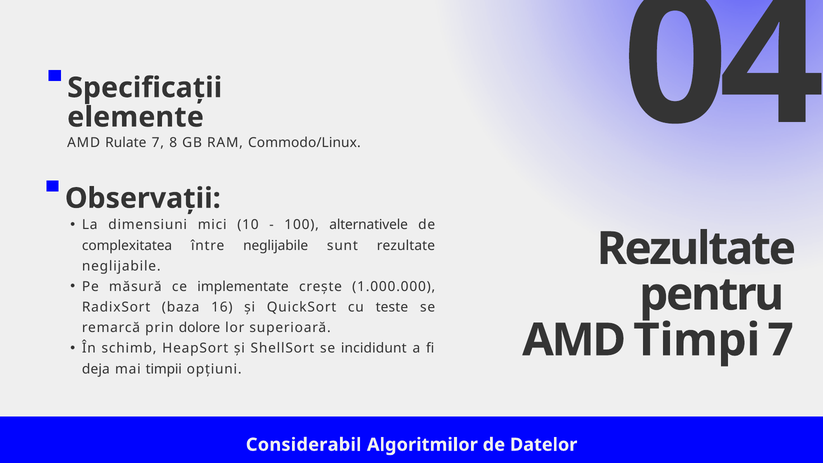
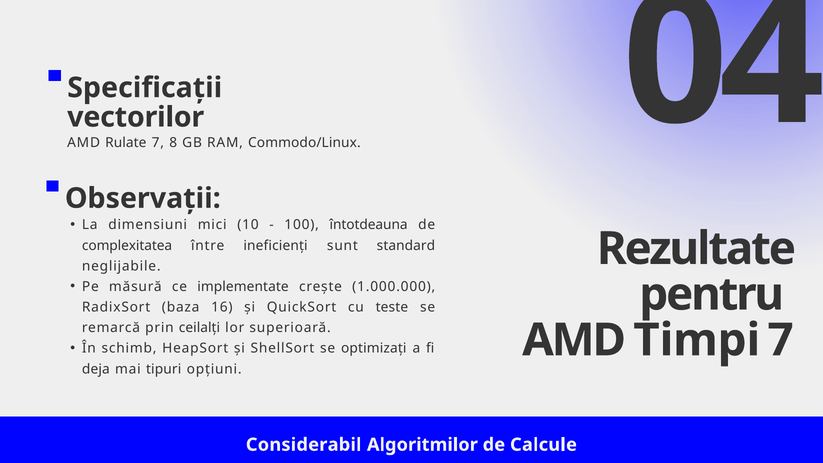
elemente: elemente -> vectorilor (136, 117)
alternativele: alternativele -> întotdeauna (369, 225)
între neglijabile: neglijabile -> ineficienți (276, 245)
sunt rezultate: rezultate -> standard (406, 245)
dolore: dolore -> ceilalți (199, 328)
incididunt: incididunt -> optimizați (374, 348)
timpii: timpii -> tipuri (164, 369)
Datelor: Datelor -> Calcule (543, 445)
